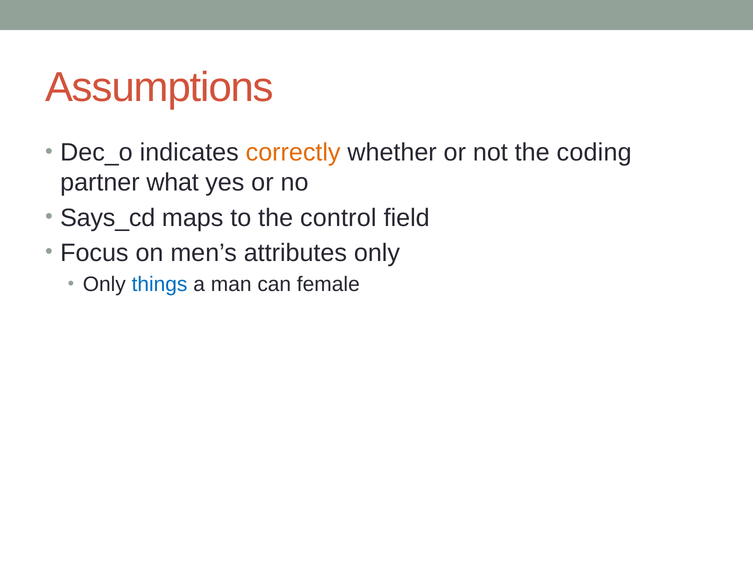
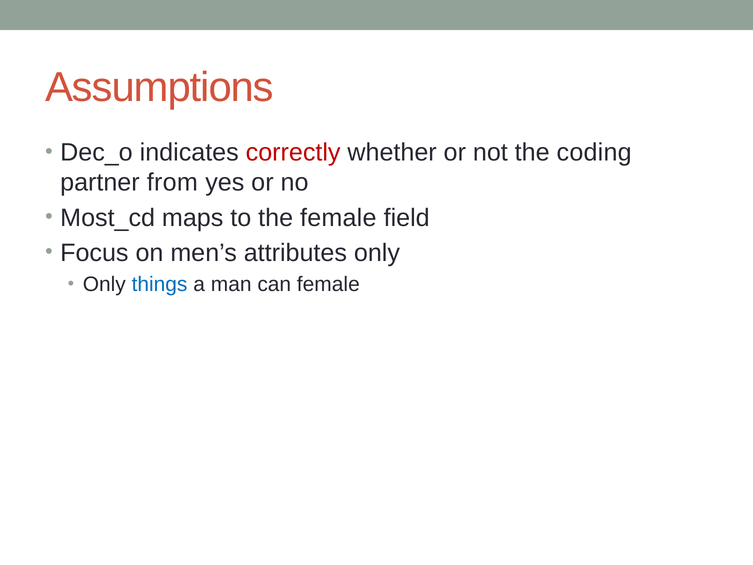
correctly colour: orange -> red (293, 152)
what: what -> from (172, 182)
Says_cd: Says_cd -> Most_cd (108, 218)
the control: control -> female (338, 218)
